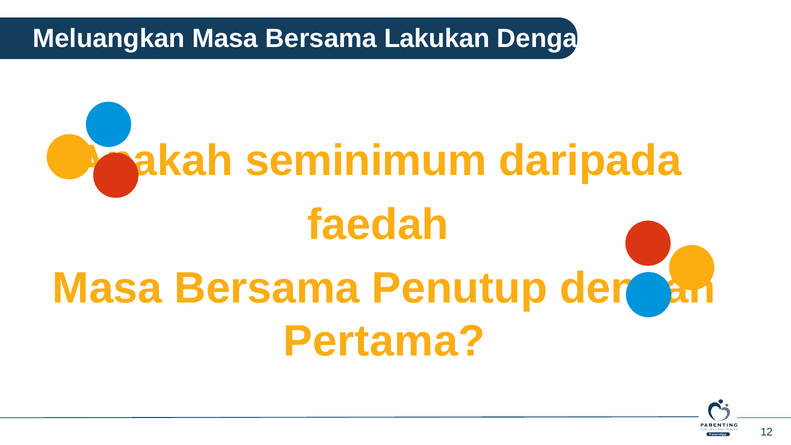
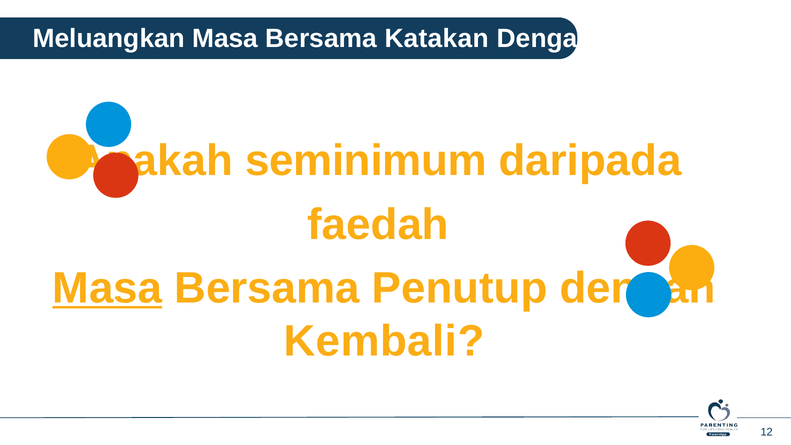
Lakukan: Lakukan -> Katakan (437, 39)
Masa underline: none -> present (107, 288)
Pertama: Pertama -> Kembali (384, 341)
